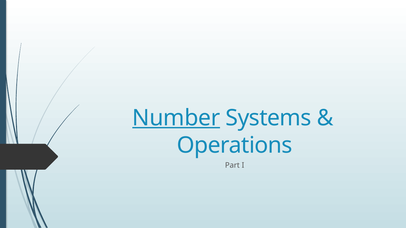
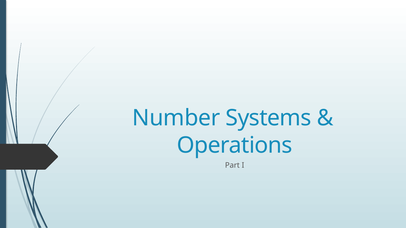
Number underline: present -> none (176, 118)
